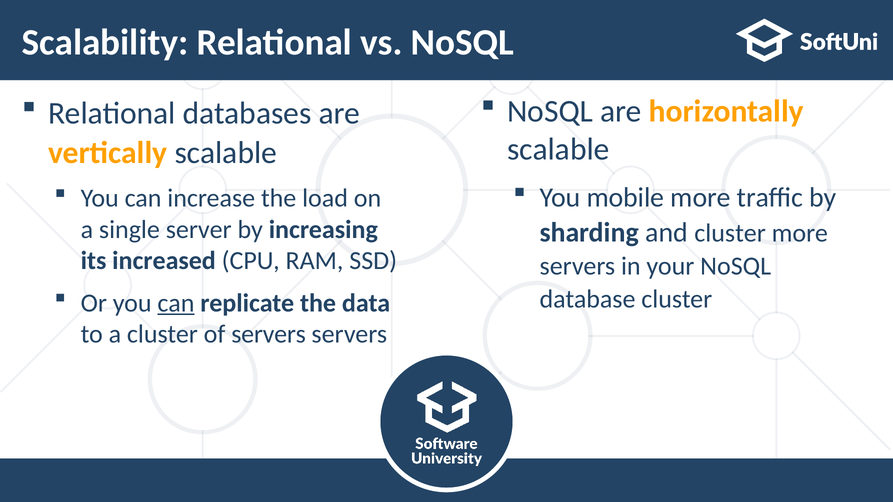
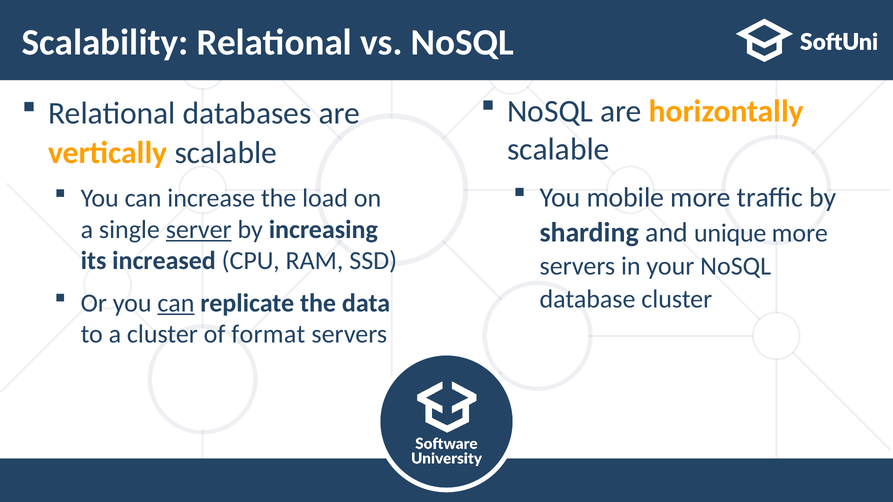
server underline: none -> present (199, 230)
and cluster: cluster -> unique (730, 233)
of servers: servers -> format (268, 334)
